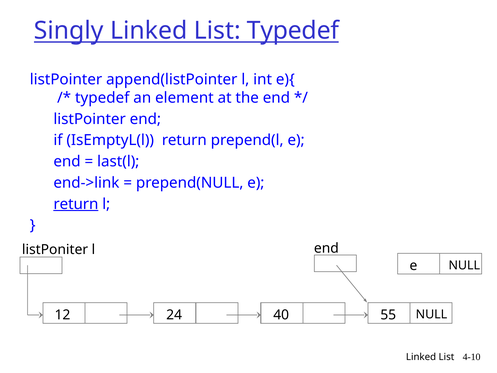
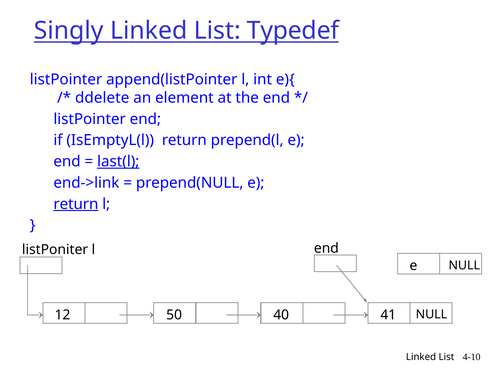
typedef: typedef -> ddelete (102, 98)
last(l underline: none -> present (118, 161)
24: 24 -> 50 (174, 315)
55: 55 -> 41 (388, 315)
